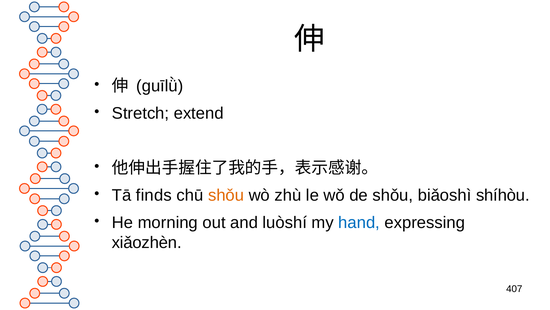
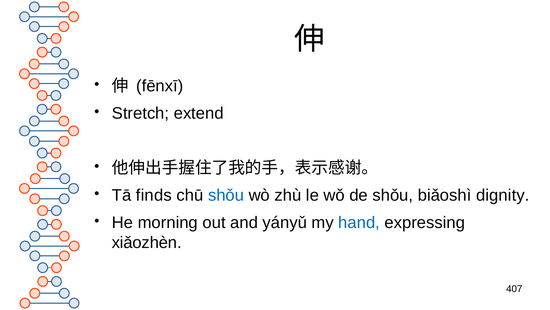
guīlǜ: guīlǜ -> fēnxī (160, 86)
shǒu colour: orange -> blue (226, 195)
shíhòu: shíhòu -> dignity (503, 195)
luòshí: luòshí -> yányǔ (285, 222)
